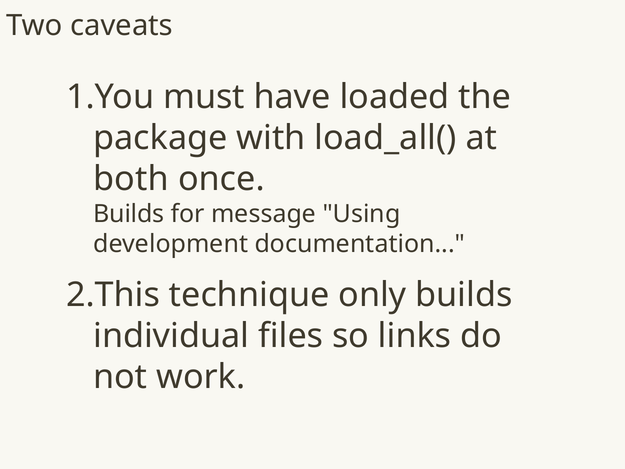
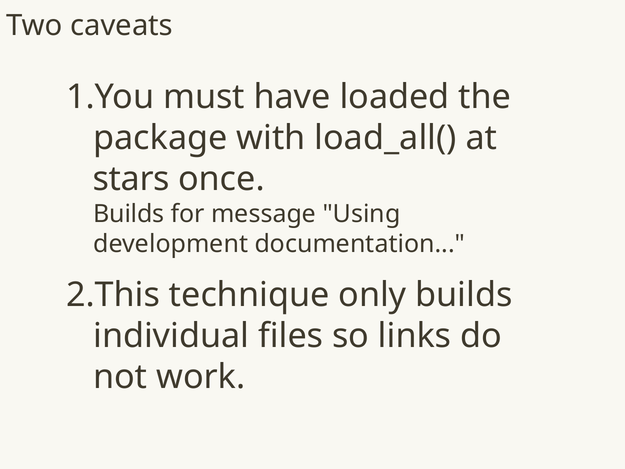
both: both -> stars (131, 179)
